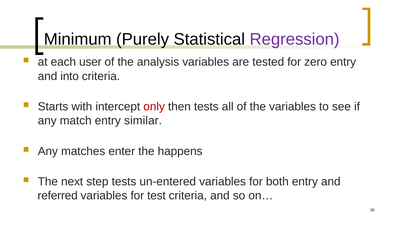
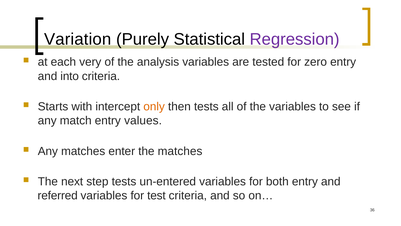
Minimum: Minimum -> Variation (78, 39)
user: user -> very (90, 62)
only colour: red -> orange (154, 106)
similar: similar -> values (143, 120)
the happens: happens -> matches (180, 151)
